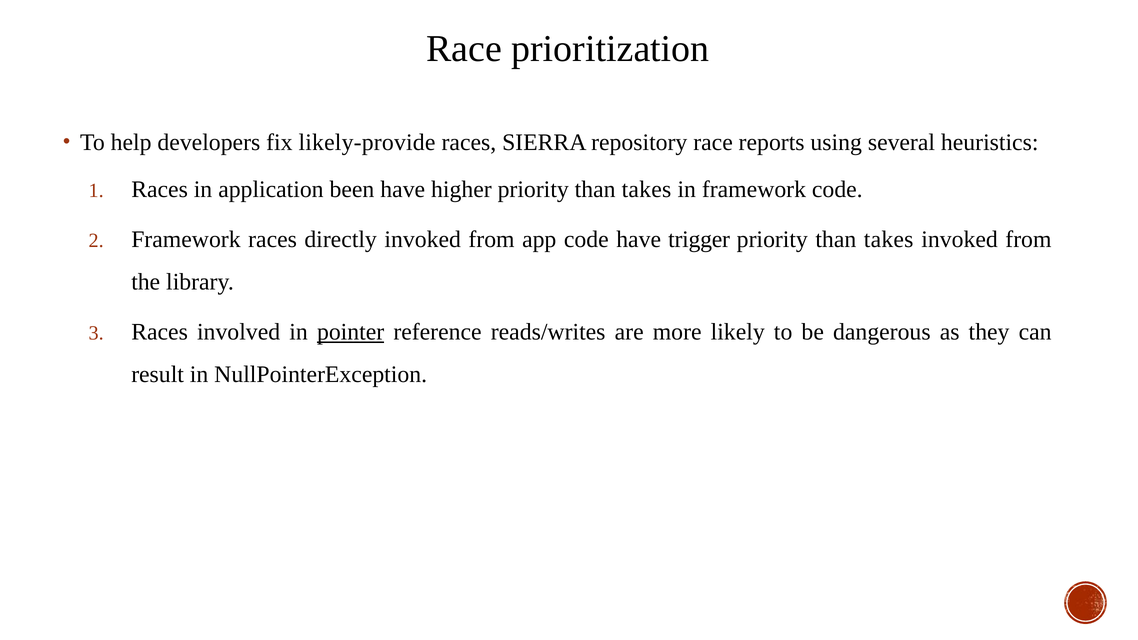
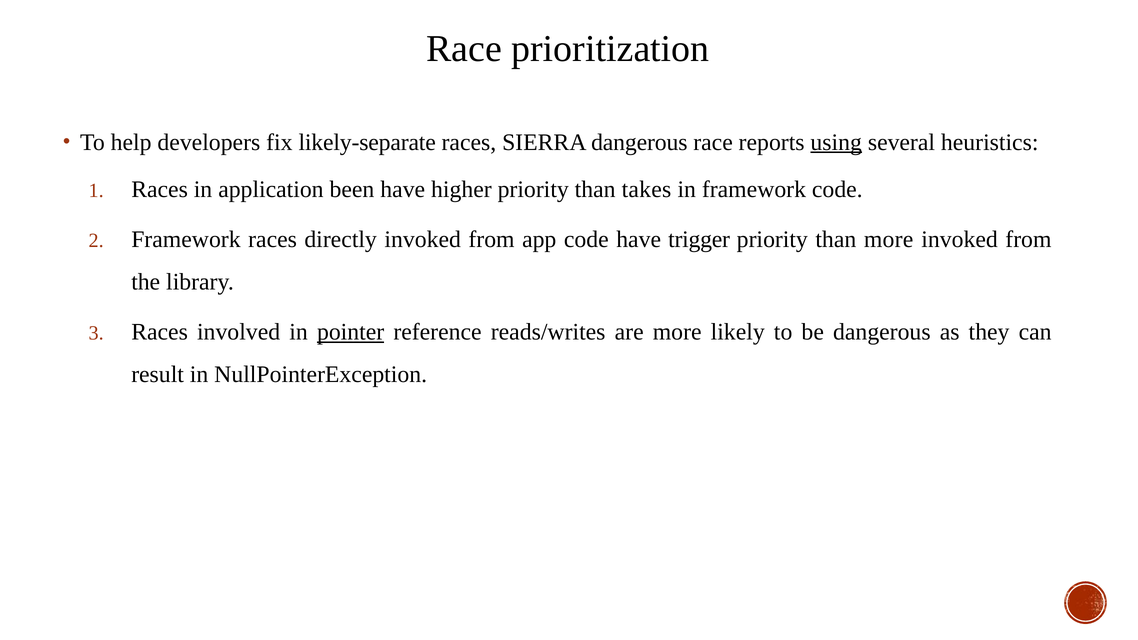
likely-provide: likely-provide -> likely-separate (367, 142)
SIERRA repository: repository -> dangerous (639, 142)
using underline: none -> present (836, 142)
takes: takes -> more (889, 239)
